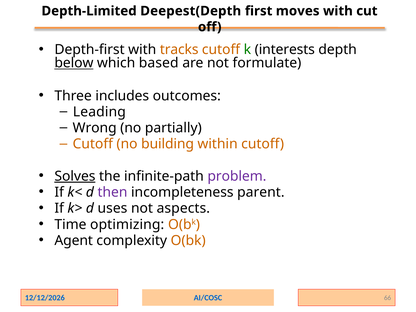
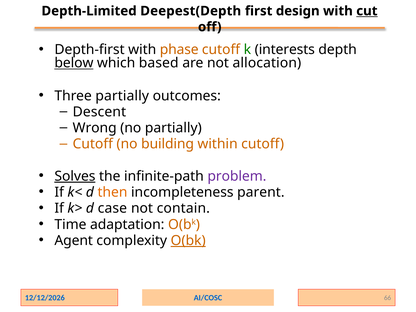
moves: moves -> design (298, 11)
cut underline: none -> present (367, 11)
tracks: tracks -> phase (179, 50)
formulate: formulate -> allocation (267, 63)
Three includes: includes -> partially (122, 96)
Leading: Leading -> Descent (99, 112)
then colour: purple -> orange (112, 192)
uses: uses -> case (112, 208)
aspects: aspects -> contain (183, 208)
optimizing: optimizing -> adaptation (127, 224)
O(bk underline: none -> present (188, 241)
